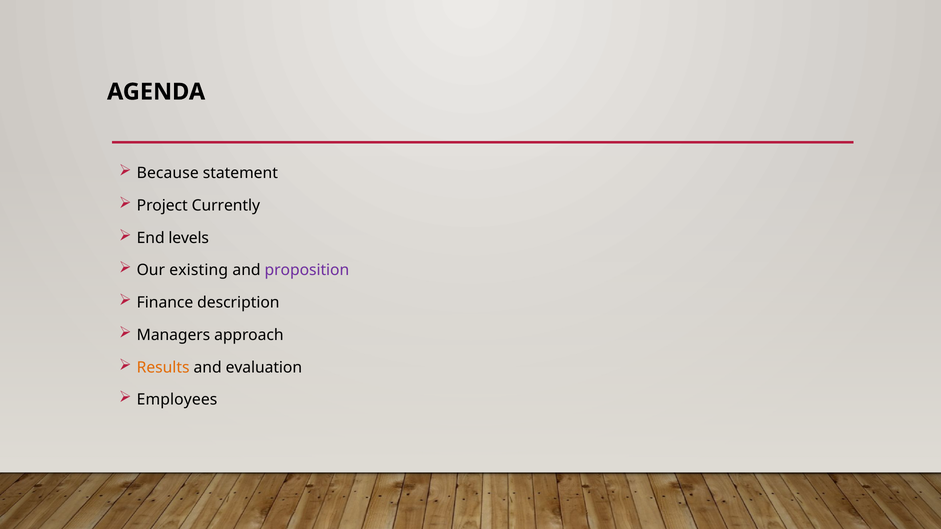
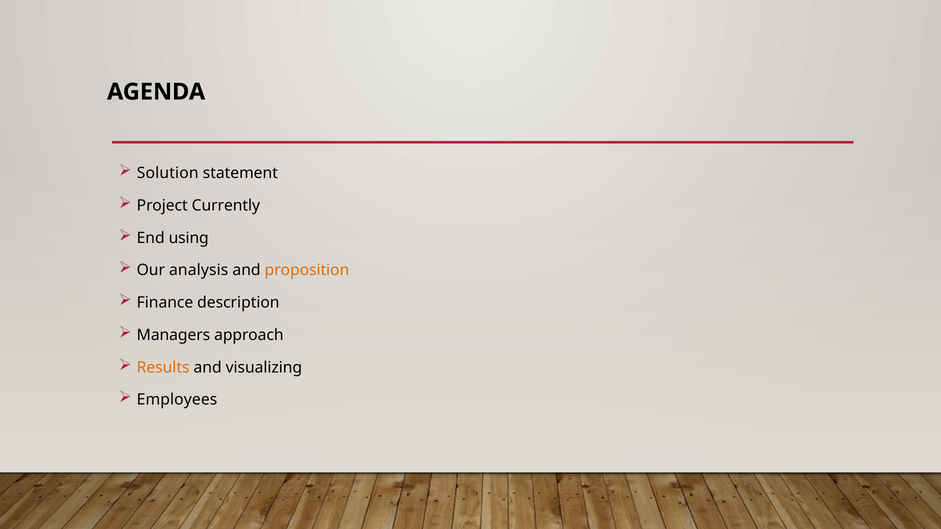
Because: Because -> Solution (168, 173)
levels: levels -> using (189, 238)
existing: existing -> analysis (199, 270)
proposition colour: purple -> orange (307, 270)
evaluation: evaluation -> visualizing (264, 368)
